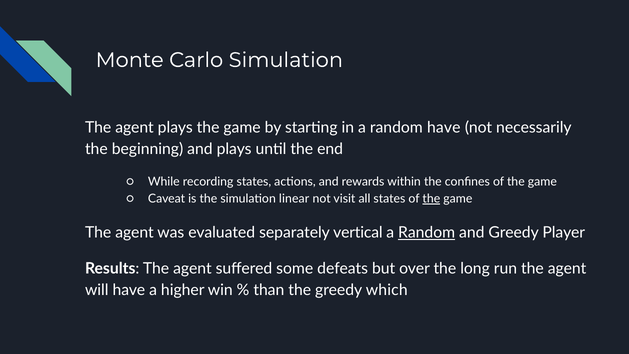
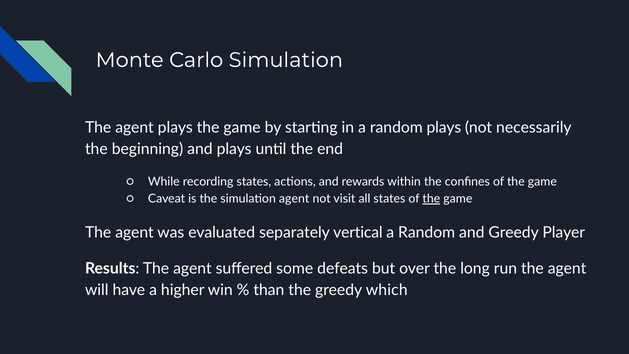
random have: have -> plays (444, 127)
simulation linear: linear -> agent (294, 199)
Random underline: present -> none (427, 233)
